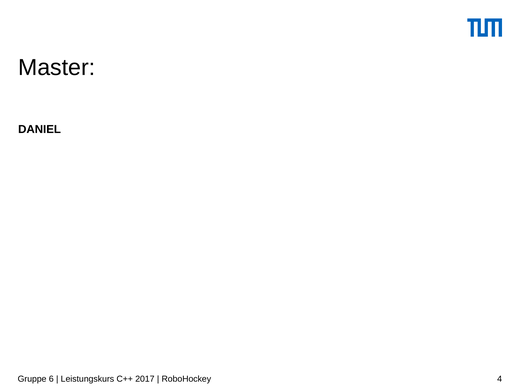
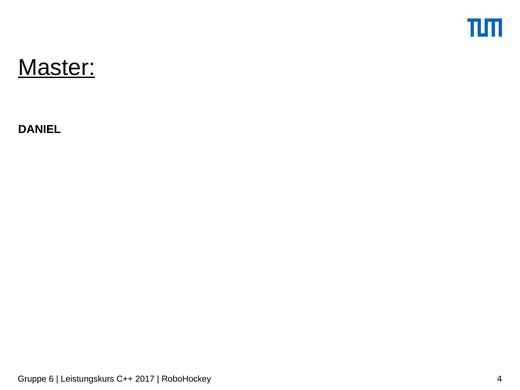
Master underline: none -> present (57, 67)
